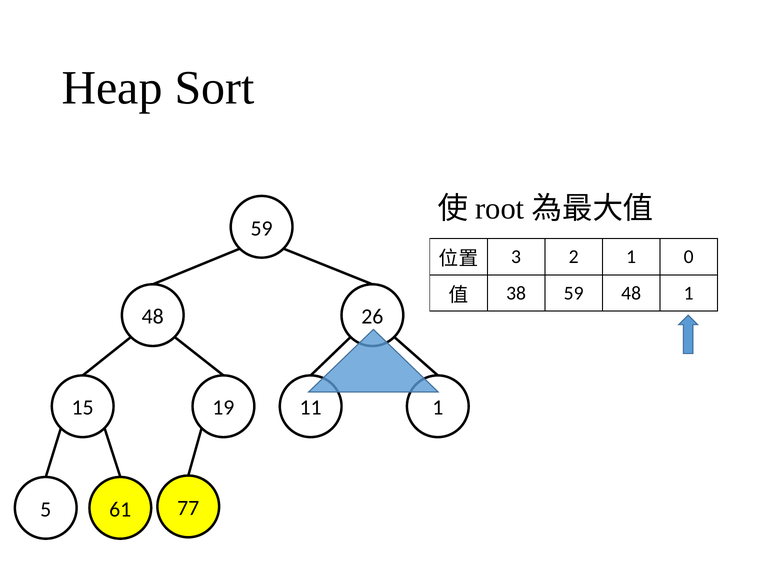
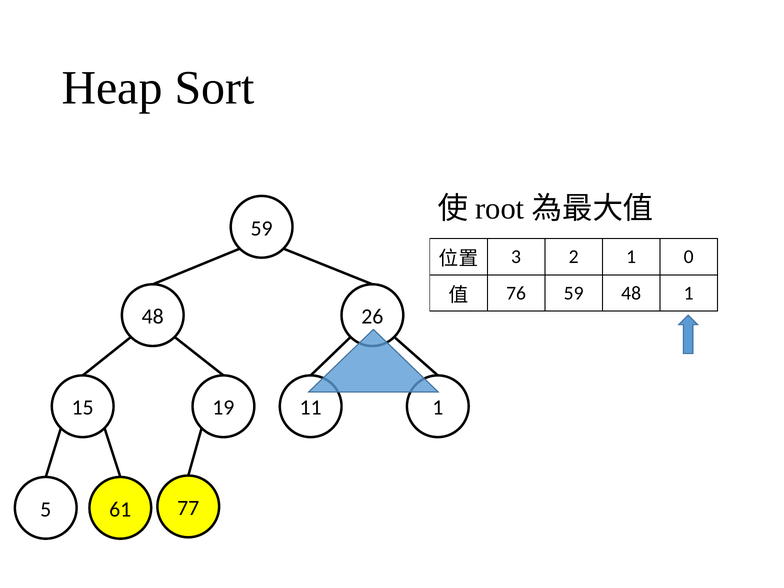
38: 38 -> 76 (516, 293)
